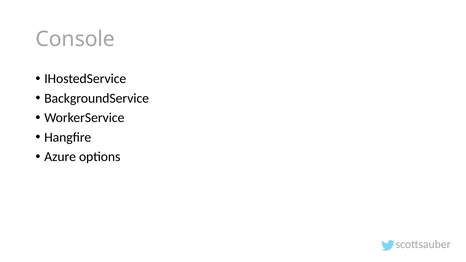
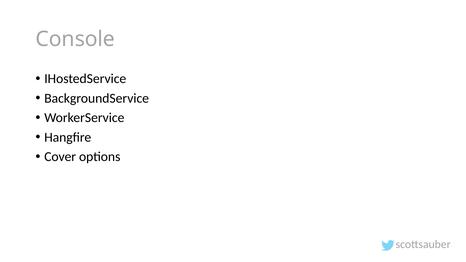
Azure: Azure -> Cover (60, 157)
